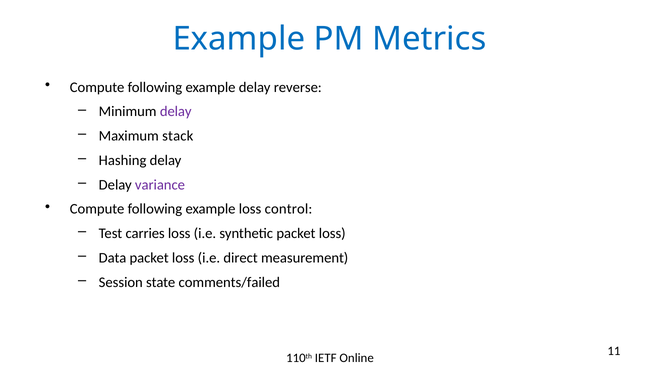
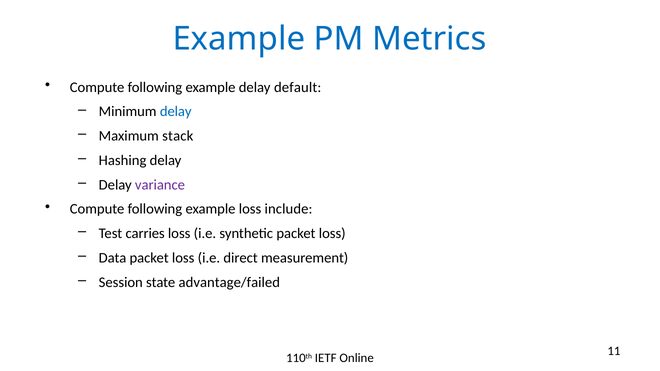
reverse: reverse -> default (298, 87)
delay colour: purple -> blue (176, 112)
control: control -> include (289, 209)
comments/failed: comments/failed -> advantage/failed (229, 282)
